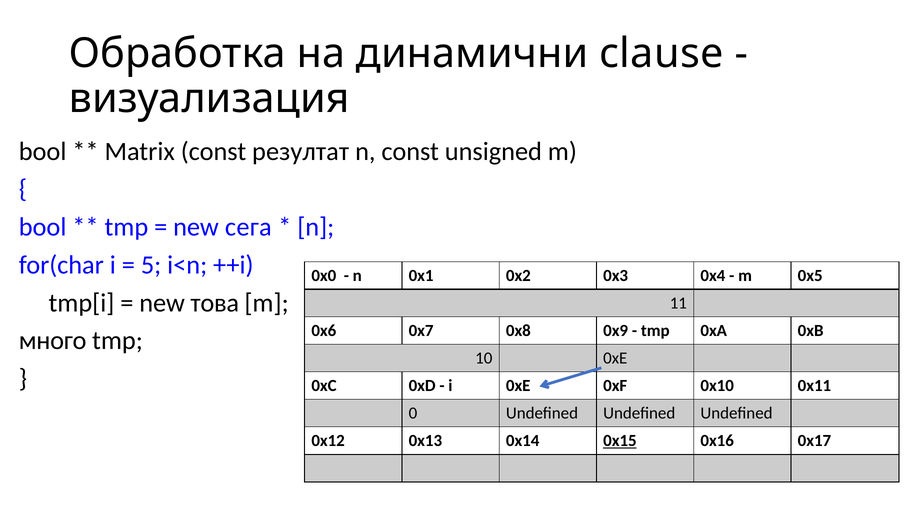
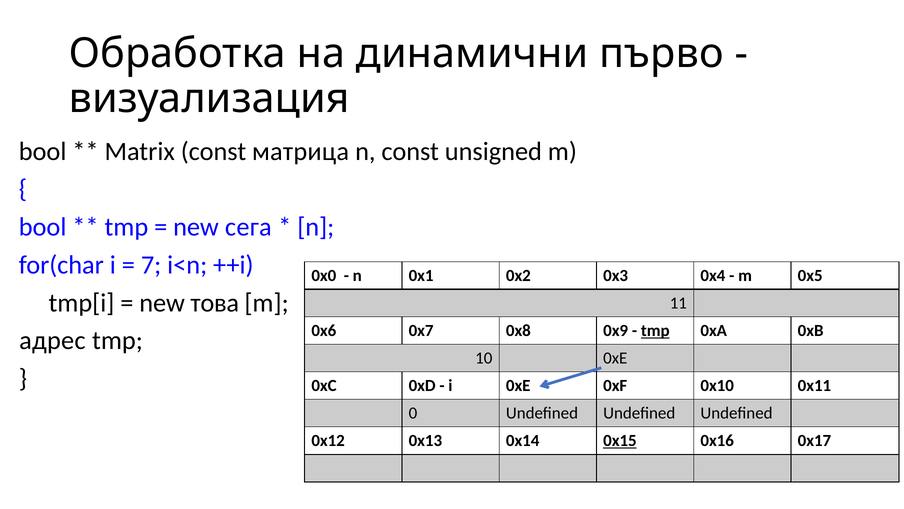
clause: clause -> първо (661, 54)
резултат: резултат -> матрица (301, 151)
5: 5 -> 7 (151, 265)
tmp underline: none -> present (655, 330)
много: много -> адрес (52, 340)
